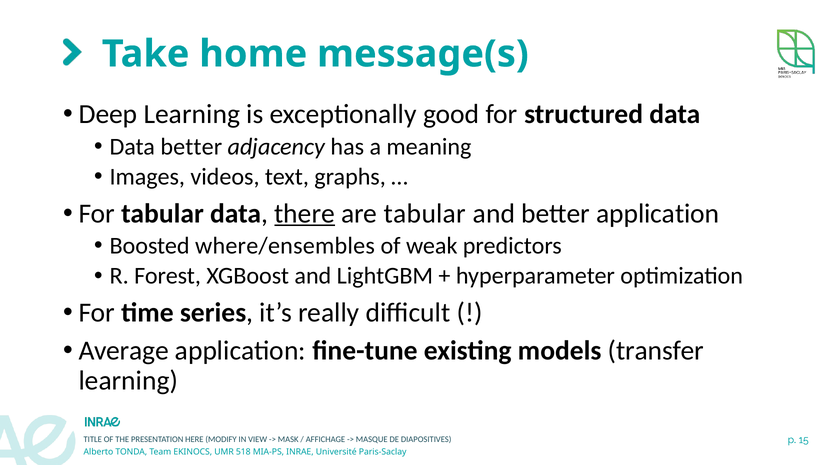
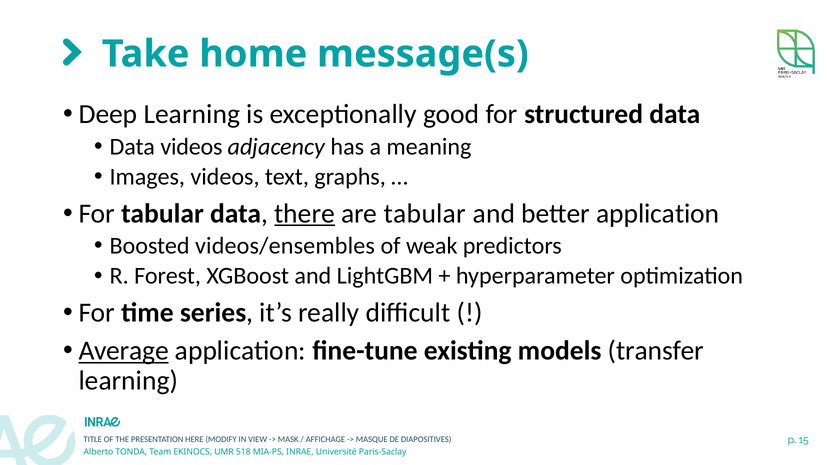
Data better: better -> videos (191, 147)
where/ensembles: where/ensembles -> videos/ensembles (285, 246)
Average underline: none -> present (124, 351)
